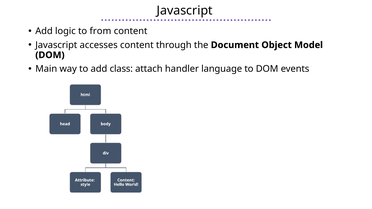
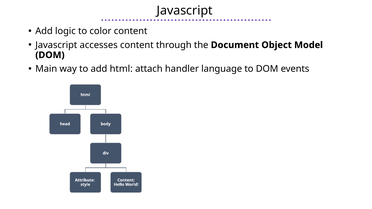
from: from -> color (100, 31)
add class: class -> html (121, 69)
